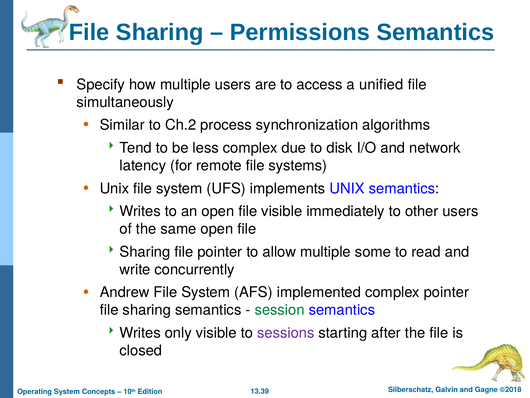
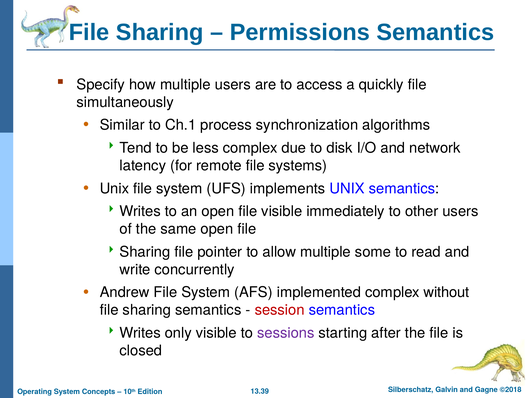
unified: unified -> quickly (381, 84)
Ch.2: Ch.2 -> Ch.1 (181, 125)
complex pointer: pointer -> without (447, 292)
session colour: green -> red (280, 310)
